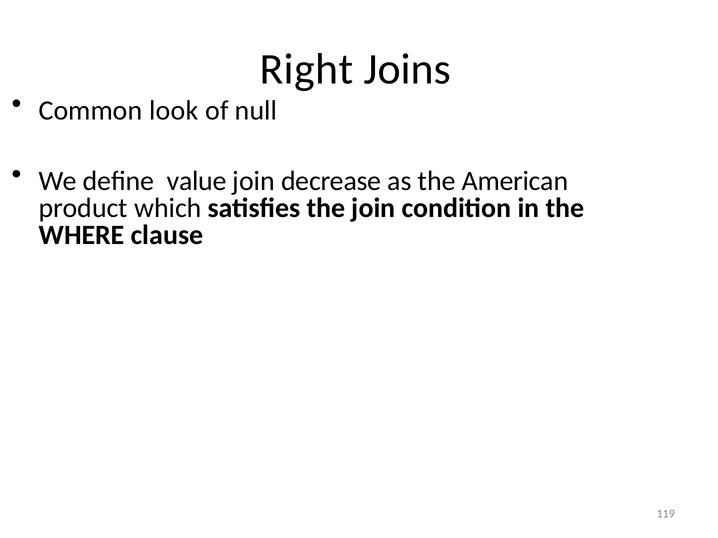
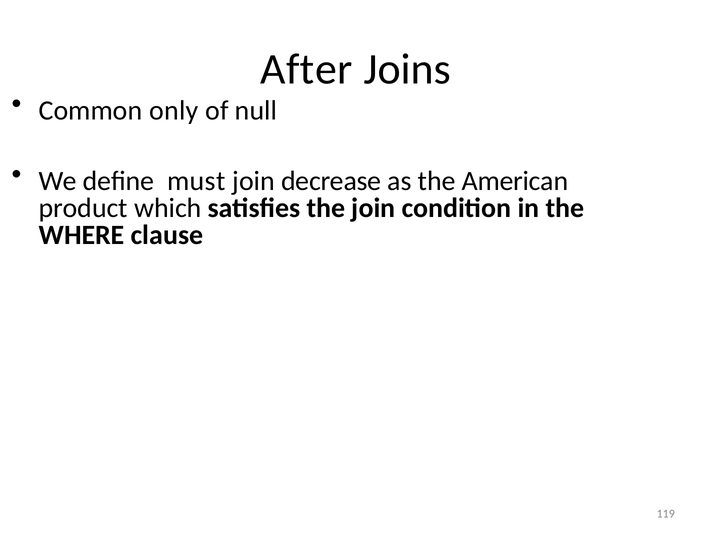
Right: Right -> After (306, 70)
look: look -> only (174, 111)
value: value -> must (196, 181)
